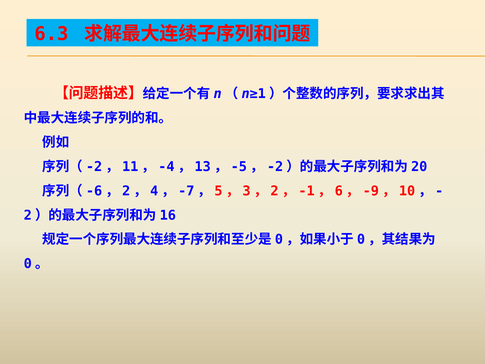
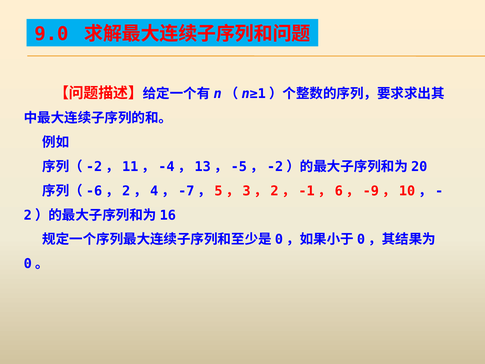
6.3: 6.3 -> 9.0 (51, 34)
